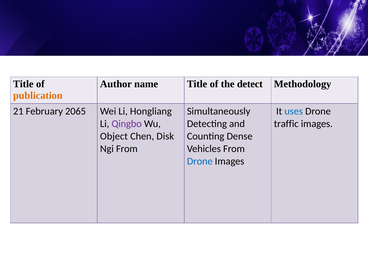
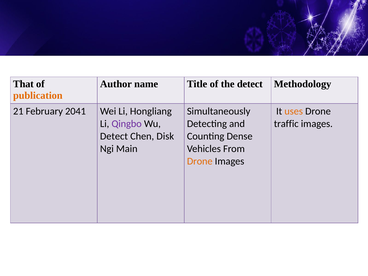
Title: Title -> That (23, 84)
2065: 2065 -> 2041 (76, 111)
uses colour: blue -> orange (294, 111)
Object: Object -> Detect (114, 136)
Ngi From: From -> Main (127, 149)
Drone colour: blue -> orange (200, 161)
